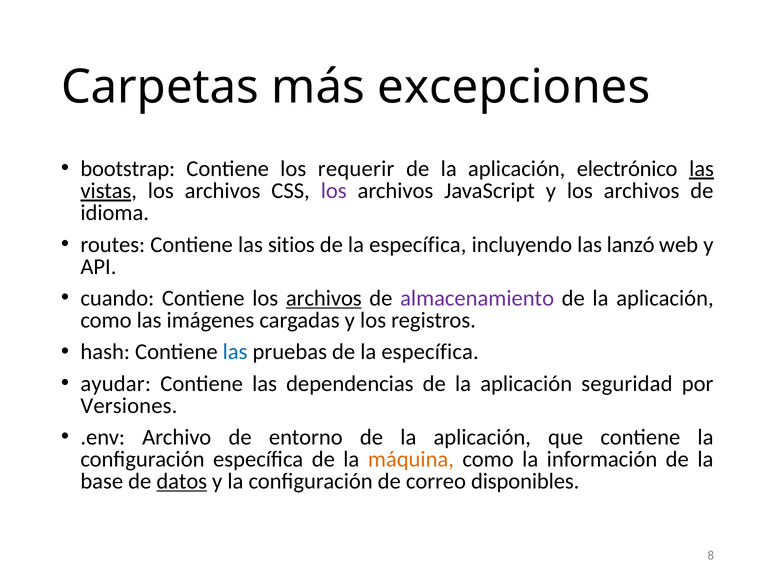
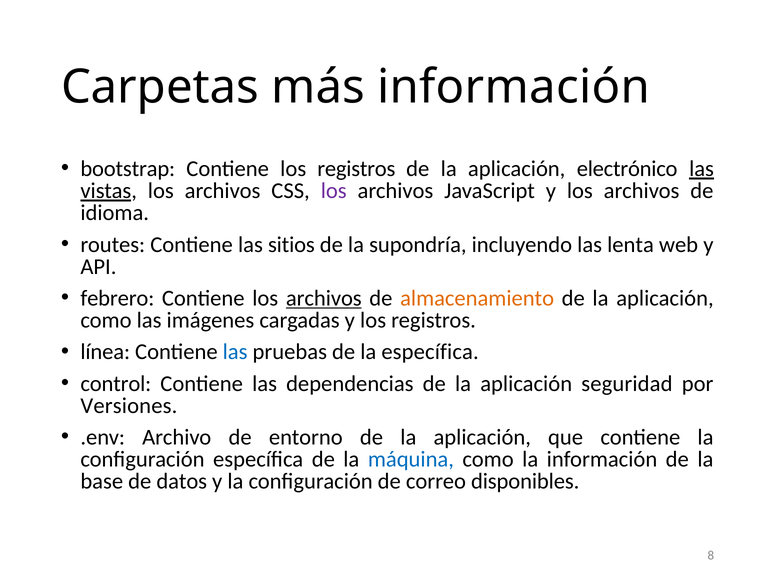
más excepciones: excepciones -> información (514, 87)
Contiene los requerir: requerir -> registros (356, 169)
específica: específica -> supondría (418, 244)
lanzó: lanzó -> lenta (631, 244)
cuando: cuando -> febrero (117, 298)
almacenamiento colour: purple -> orange (477, 298)
hash: hash -> línea (105, 352)
ayudar: ayudar -> control (116, 383)
máquina colour: orange -> blue (411, 459)
datos underline: present -> none (182, 481)
